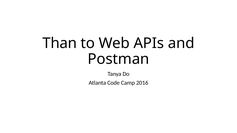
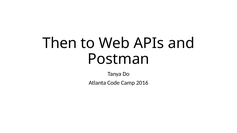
Than: Than -> Then (60, 43)
